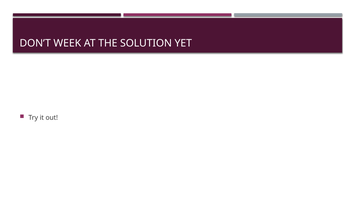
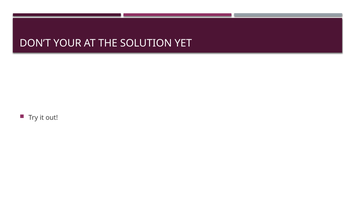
WEEK: WEEK -> YOUR (67, 43)
